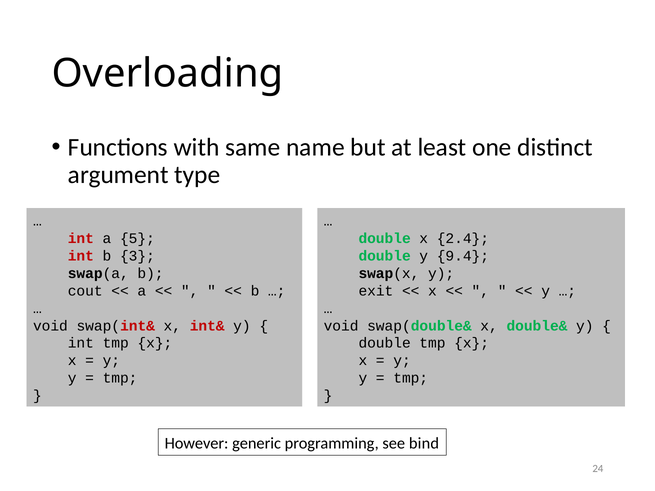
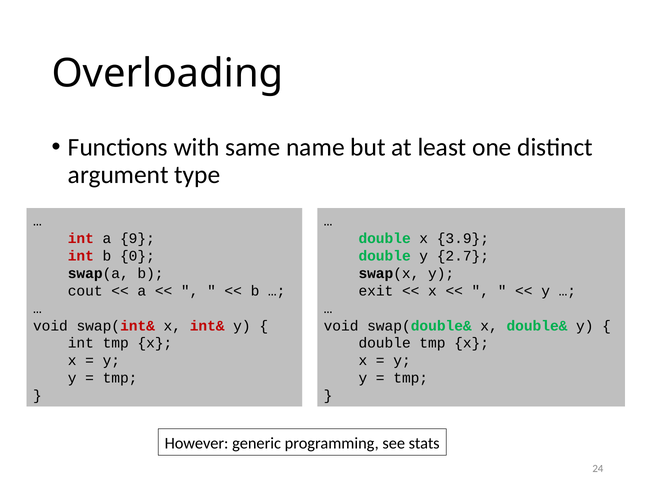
5: 5 -> 9 (137, 239)
2.4: 2.4 -> 3.9 (463, 239)
3: 3 -> 0 (137, 256)
9.4: 9.4 -> 2.7 (463, 256)
bind: bind -> stats (424, 443)
